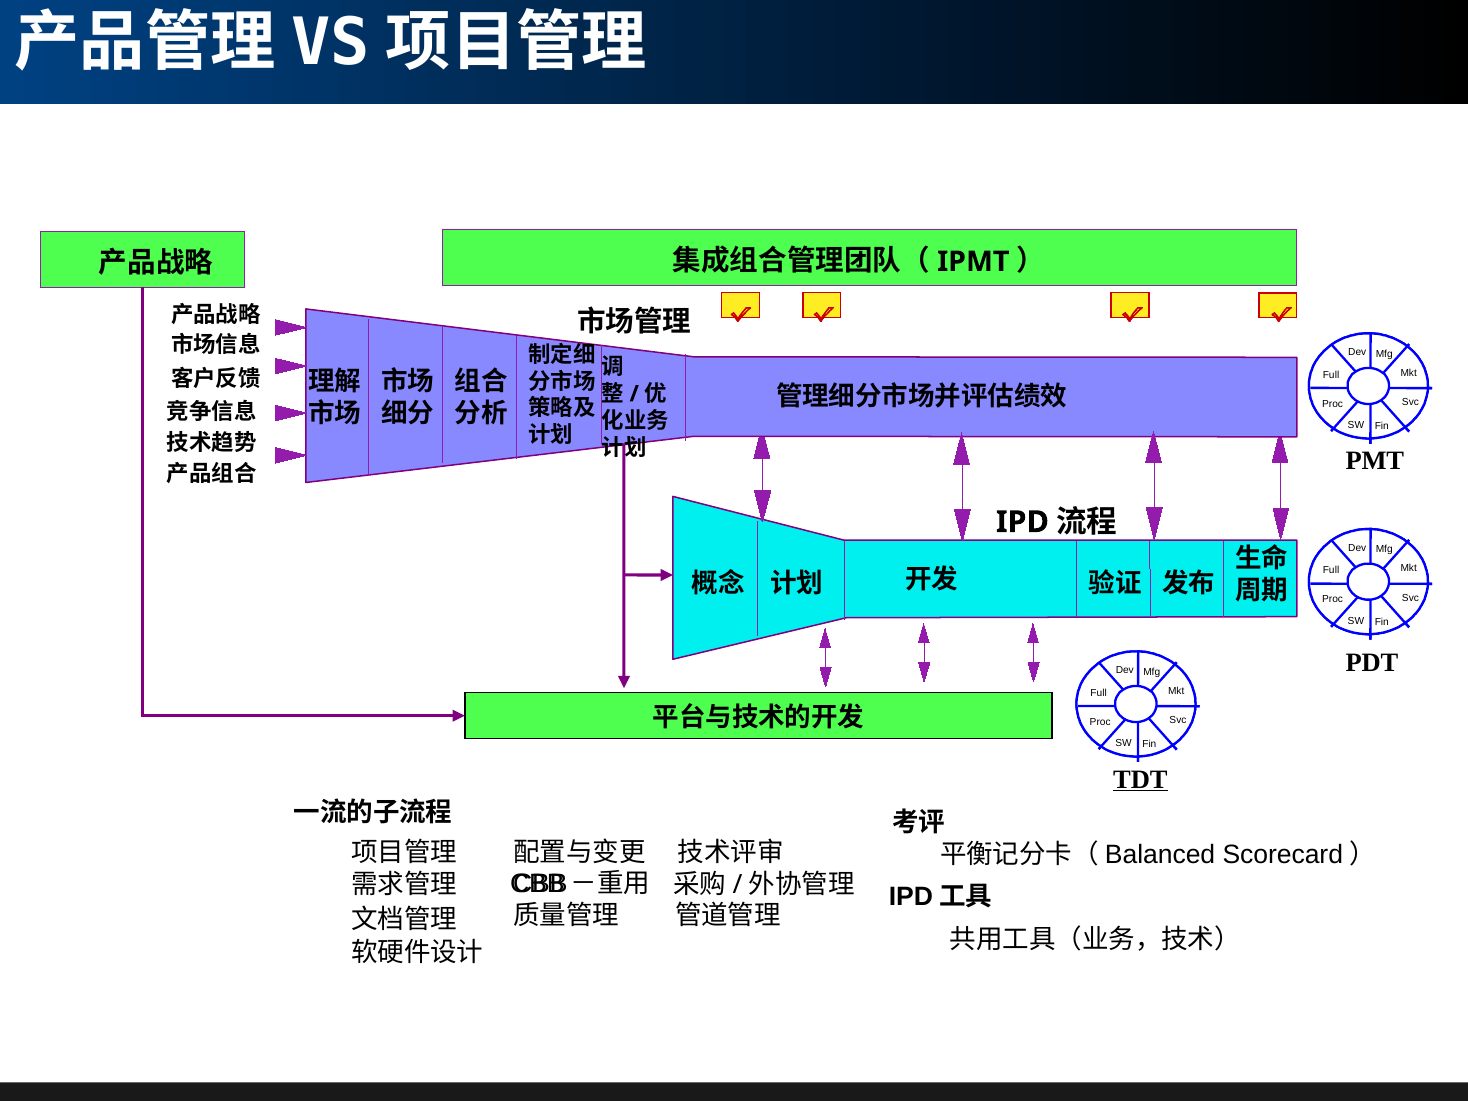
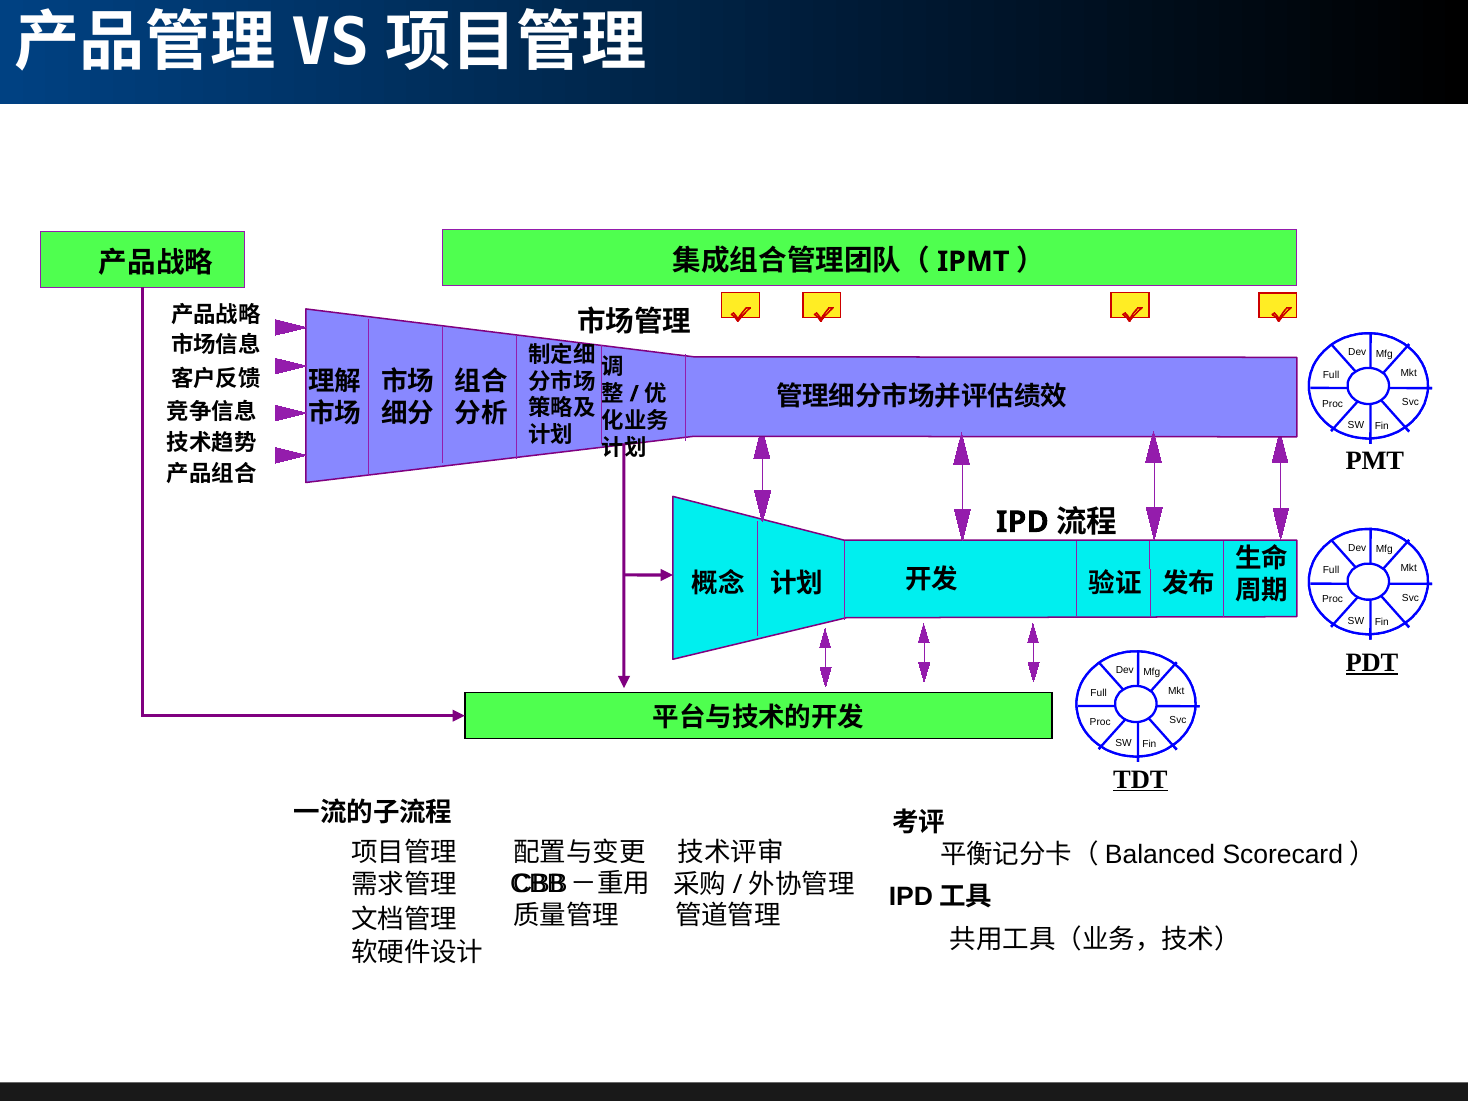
PDT underline: none -> present (1372, 663)
